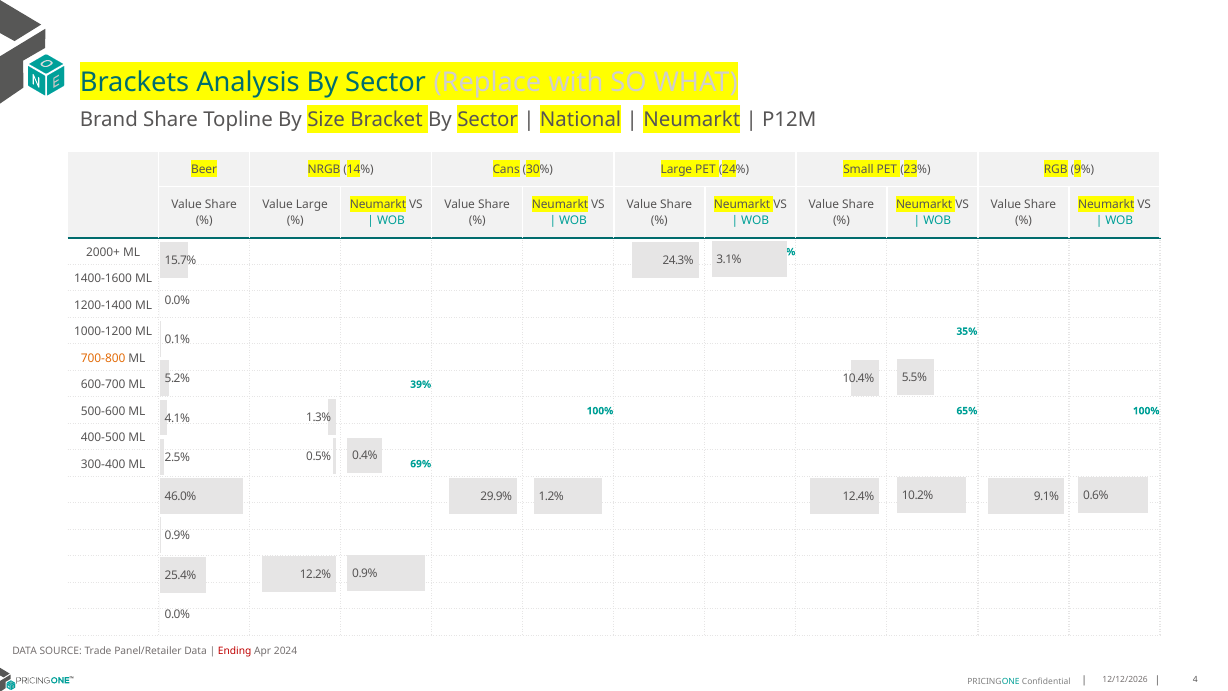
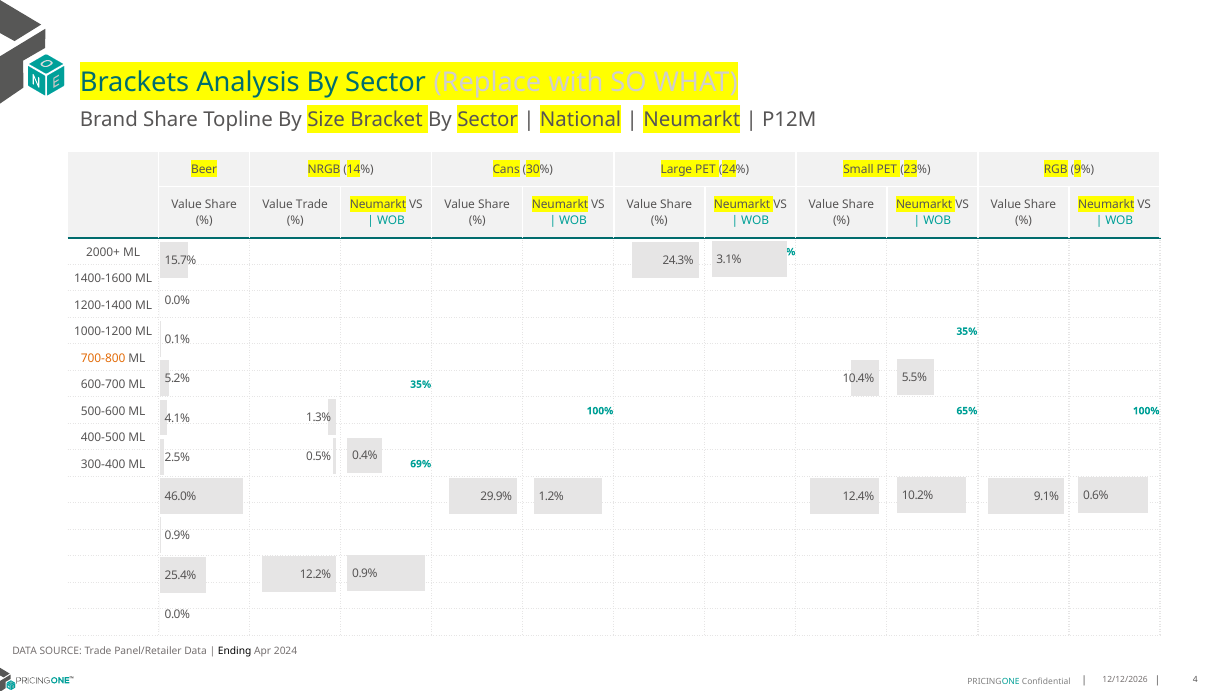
Value Large: Large -> Trade (312, 205)
600-700 ML 39%: 39% -> 35% (421, 384)
Ending colour: red -> black (235, 651)
